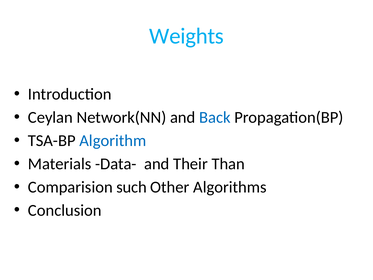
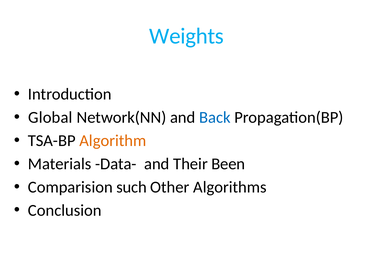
Ceylan: Ceylan -> Global (50, 117)
Algorithm colour: blue -> orange (113, 141)
Than: Than -> Been (228, 164)
